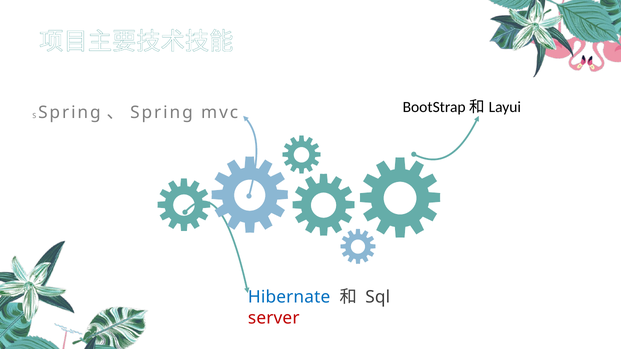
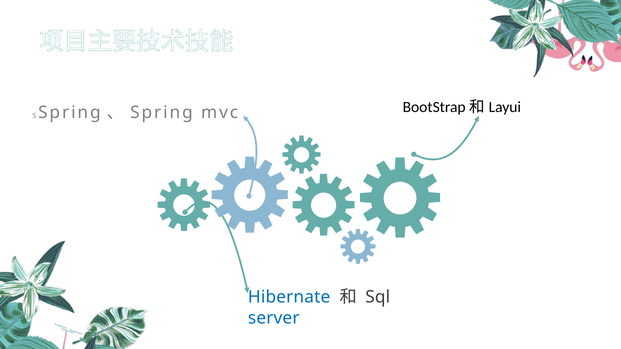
server colour: red -> blue (274, 318)
